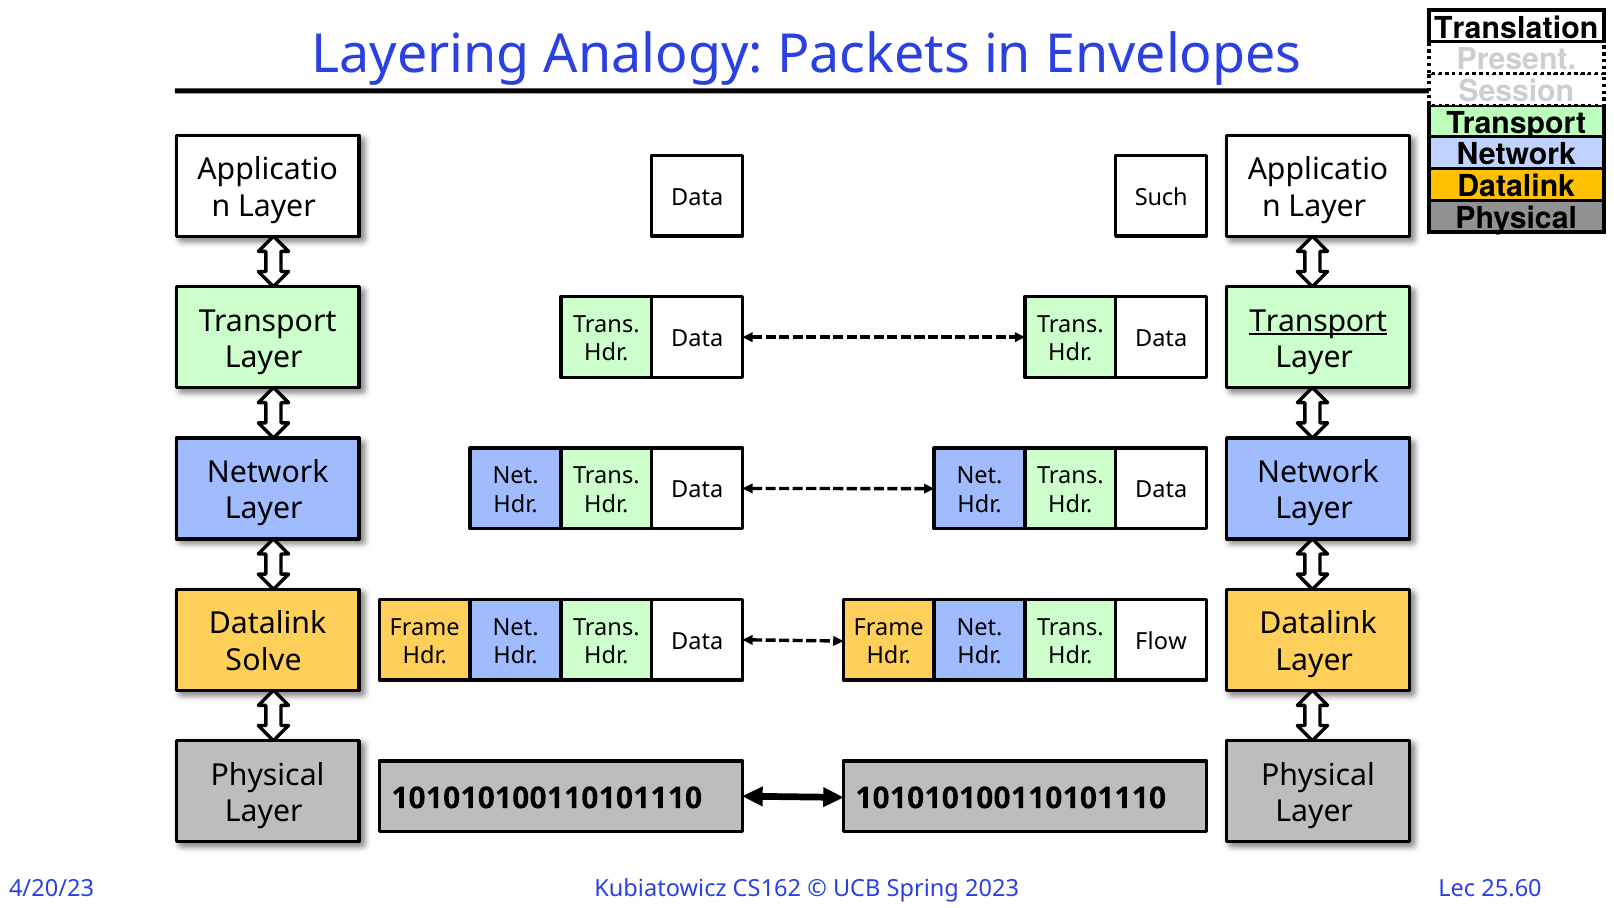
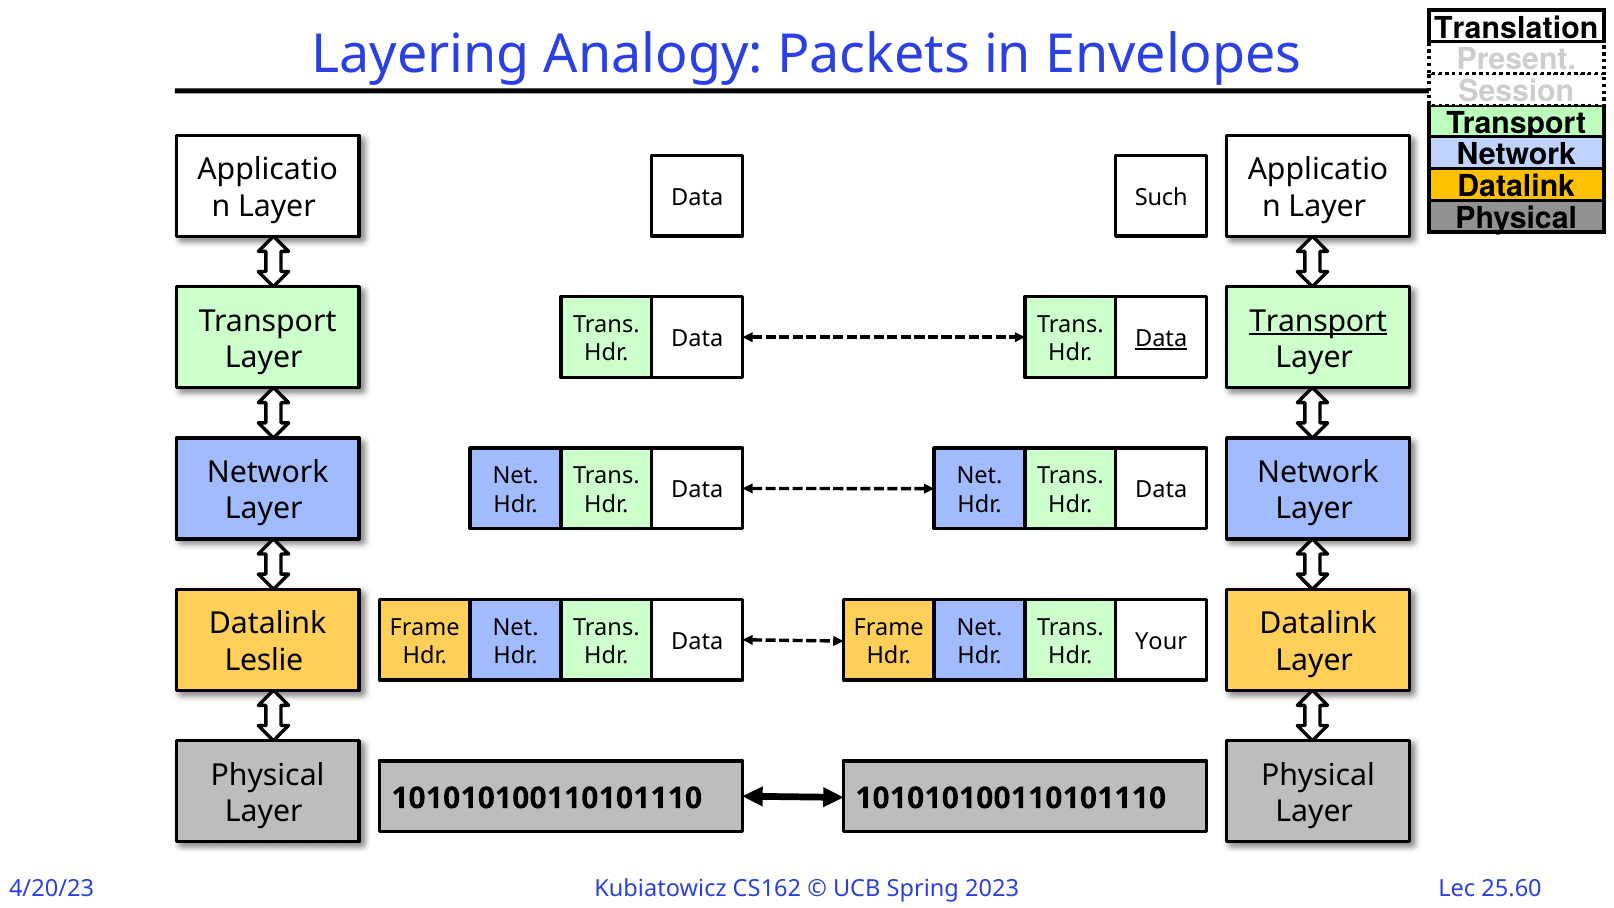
Data underline: none -> present (1161, 339)
Flow: Flow -> Your (1161, 641)
Solve: Solve -> Leslie (264, 660)
